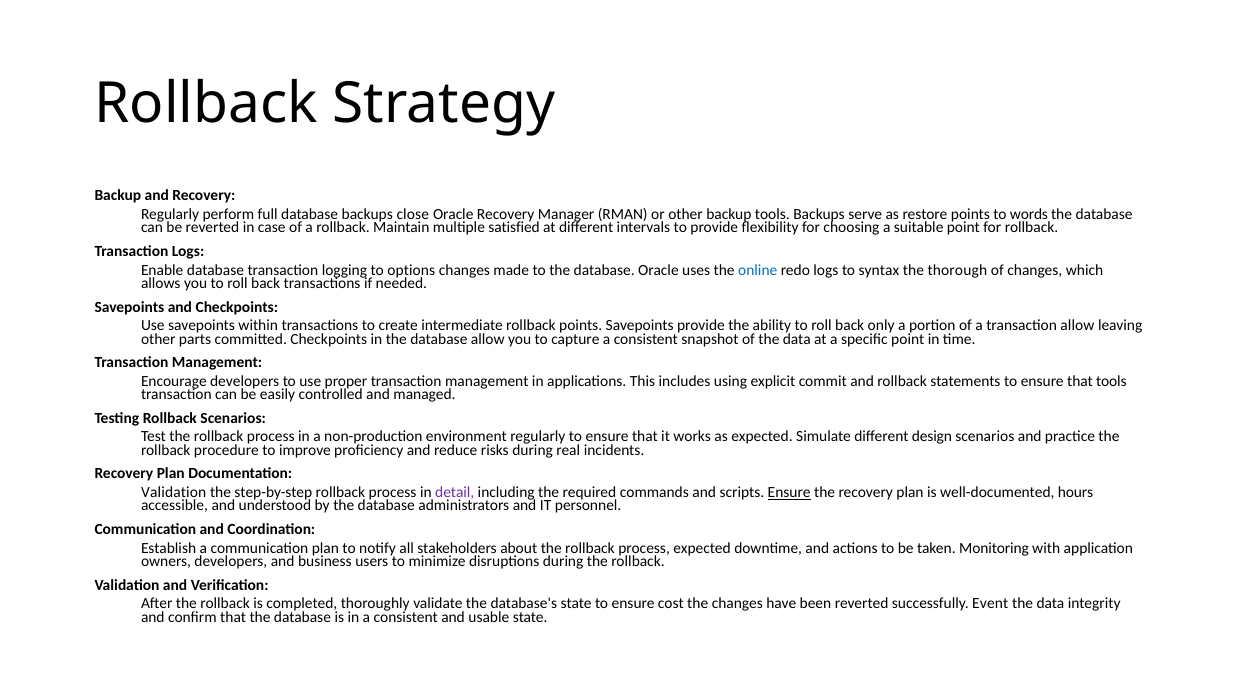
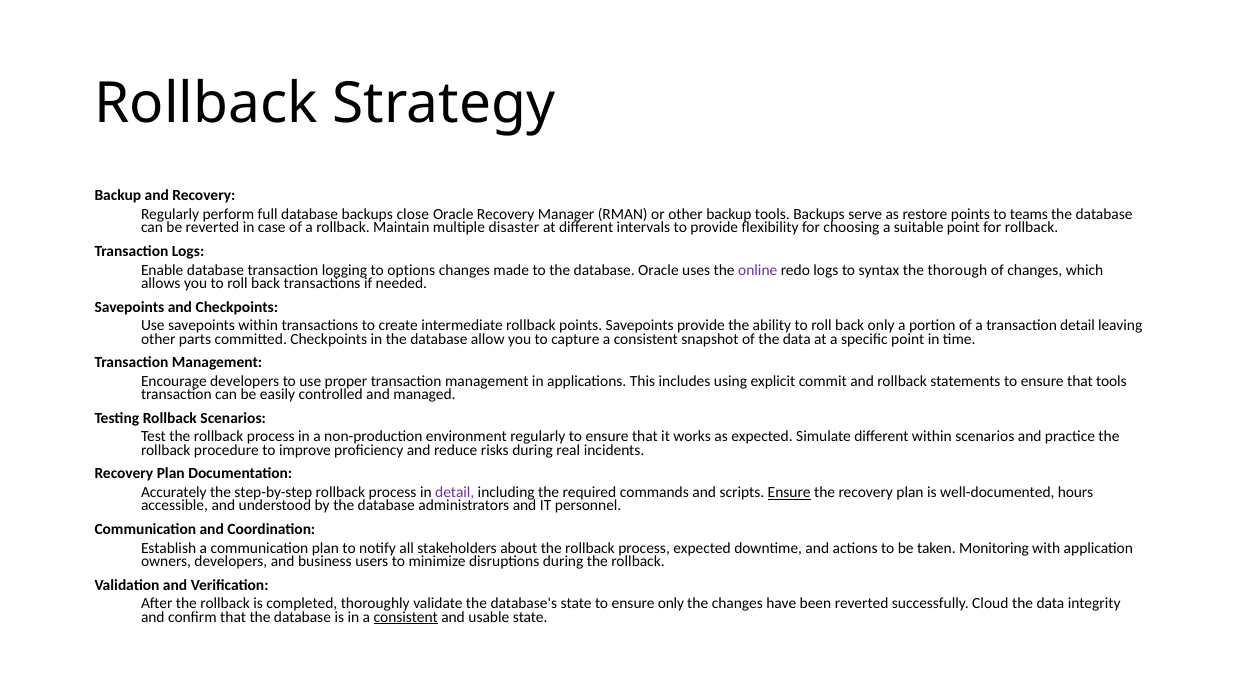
words: words -> teams (1029, 214)
satisfied: satisfied -> disaster (514, 228)
online colour: blue -> purple (758, 270)
transaction allow: allow -> detail (1078, 326)
different design: design -> within (932, 437)
Validation: Validation -> Accurately (174, 493)
ensure cost: cost -> only (671, 604)
Event: Event -> Cloud (990, 604)
consistent underline: none -> present (406, 617)
